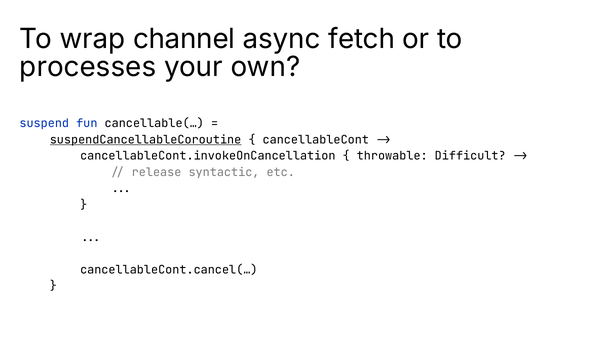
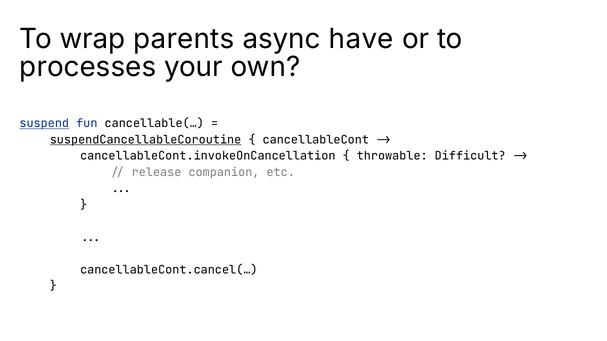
channel: channel -> parents (184, 39)
fetch: fetch -> have (361, 39)
suspend underline: none -> present (44, 124)
syntactic: syntactic -> companion (224, 173)
